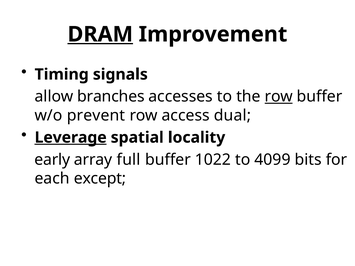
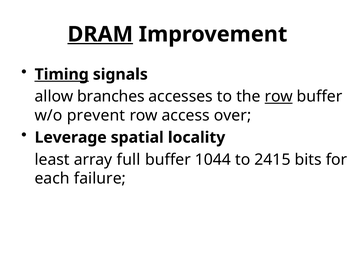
Timing underline: none -> present (62, 74)
dual: dual -> over (233, 116)
Leverage underline: present -> none (71, 138)
early: early -> least (52, 160)
1022: 1022 -> 1044 (213, 160)
4099: 4099 -> 2415 (273, 160)
except: except -> failure (100, 179)
